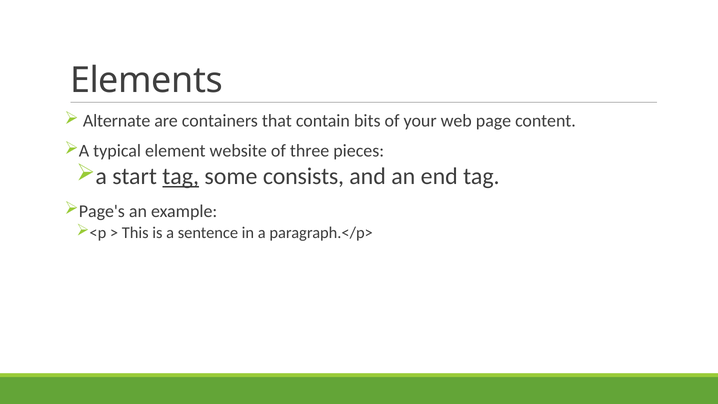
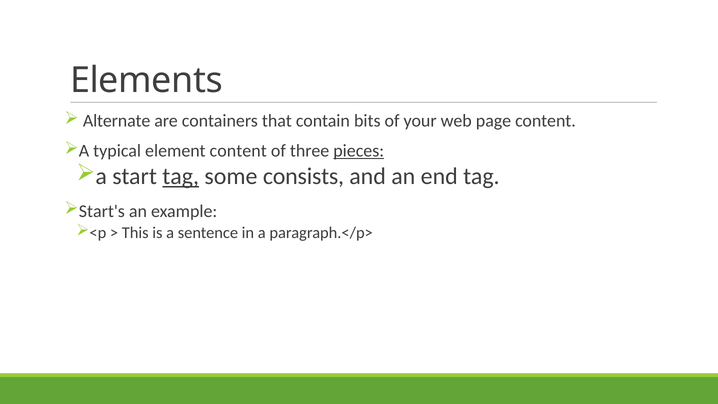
element website: website -> content (238, 151)
pieces underline: none -> present (359, 151)
Page's: Page's -> Start's (102, 211)
